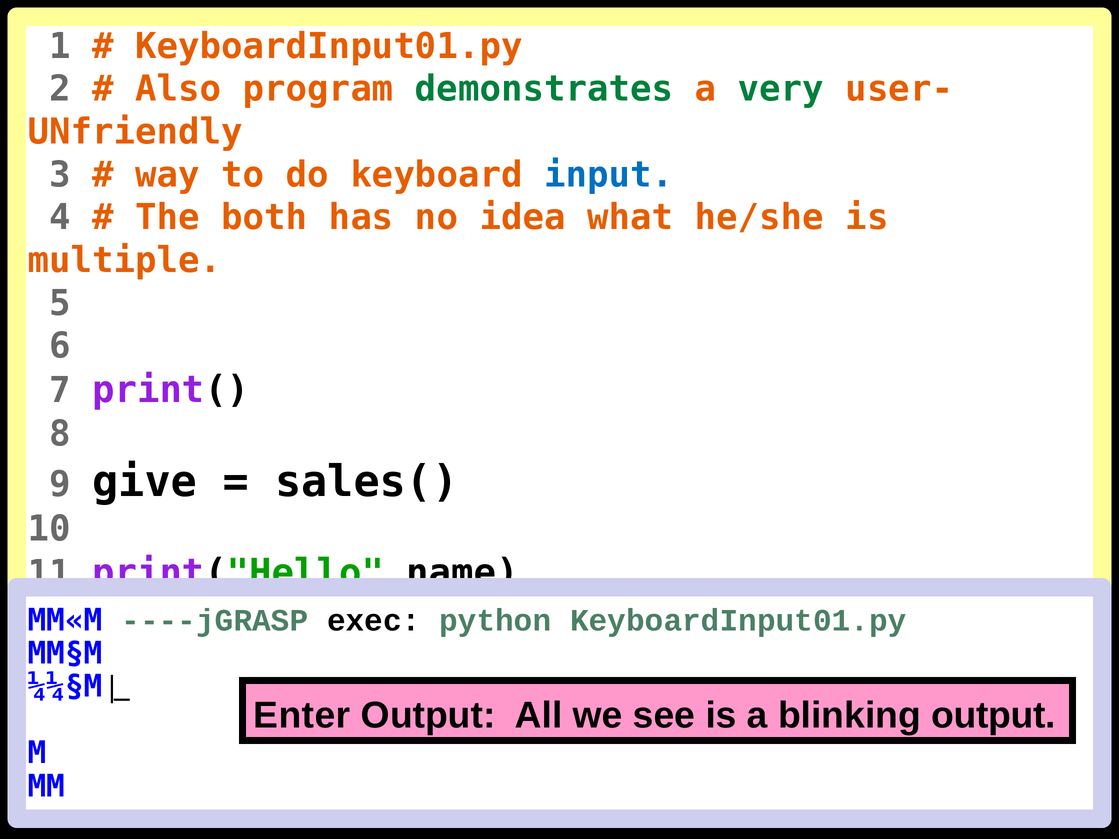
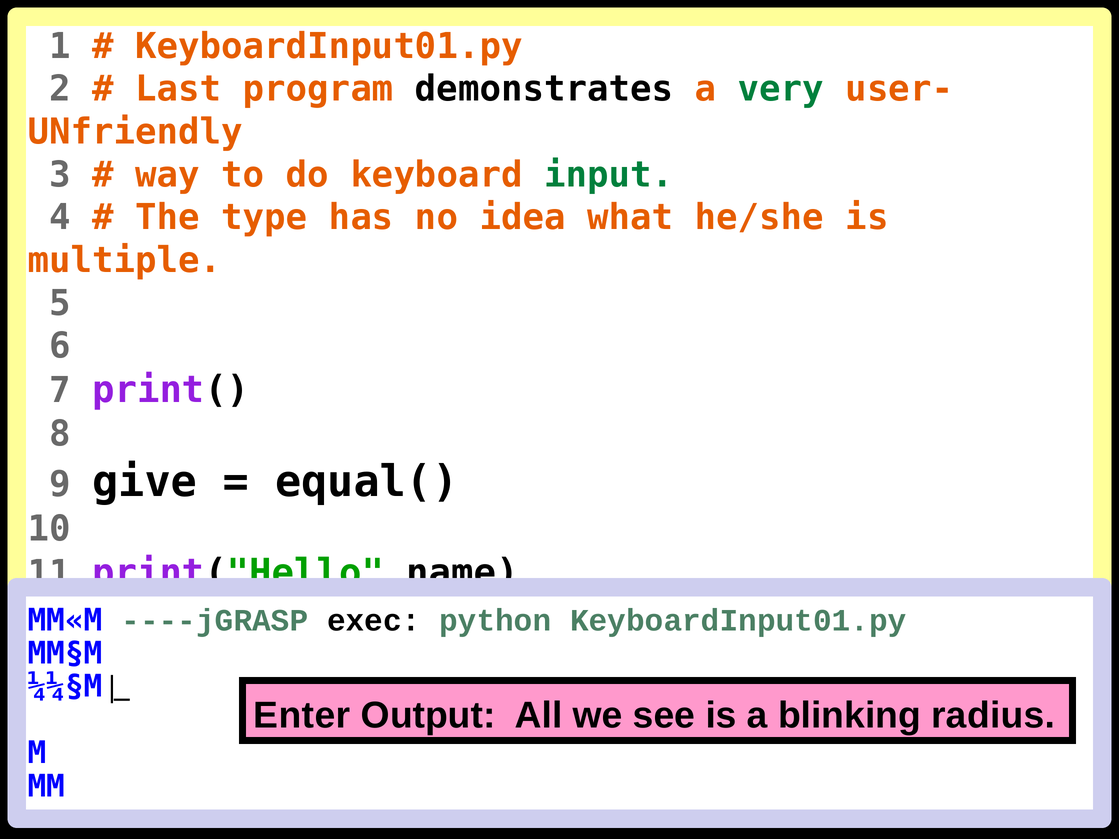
Also: Also -> Last (178, 89)
demonstrates colour: green -> black (544, 89)
input colour: blue -> green (609, 175)
both: both -> type (264, 218)
sales(: sales( -> equal( (367, 482)
blinking output: output -> radius (993, 716)
